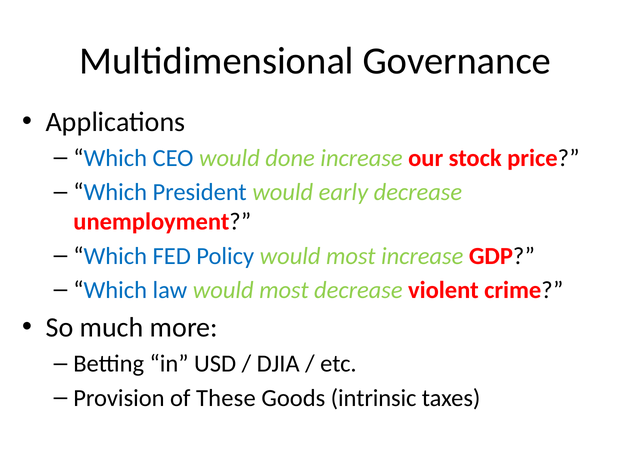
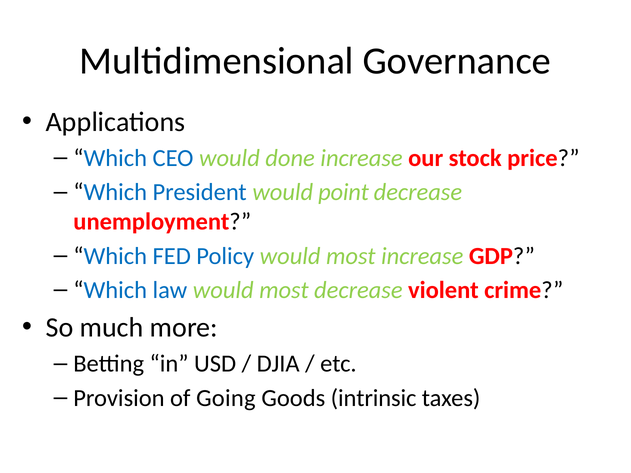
early: early -> point (344, 192)
These: These -> Going (226, 398)
